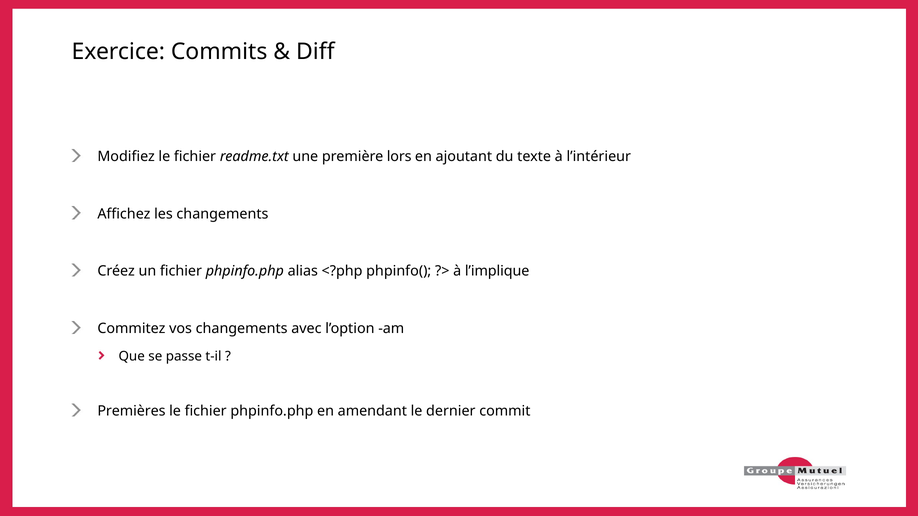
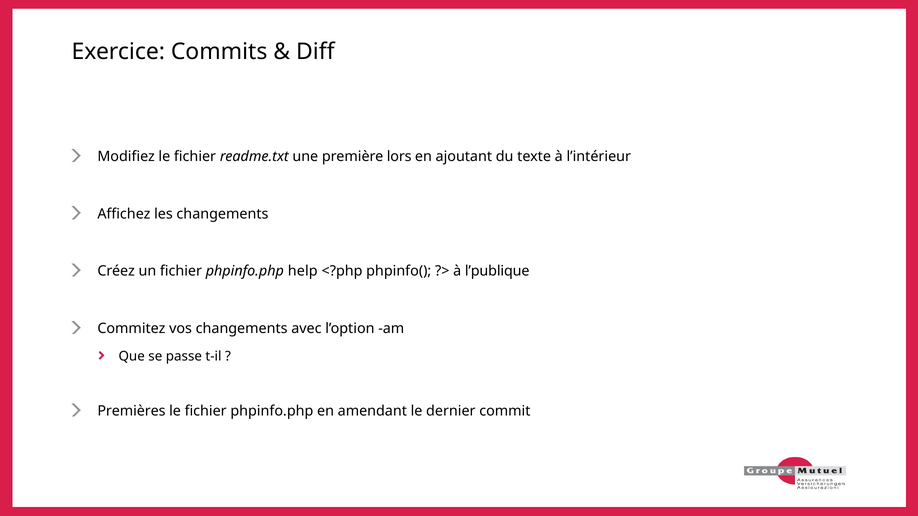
alias: alias -> help (303, 271)
l’implique: l’implique -> l’publique (497, 271)
